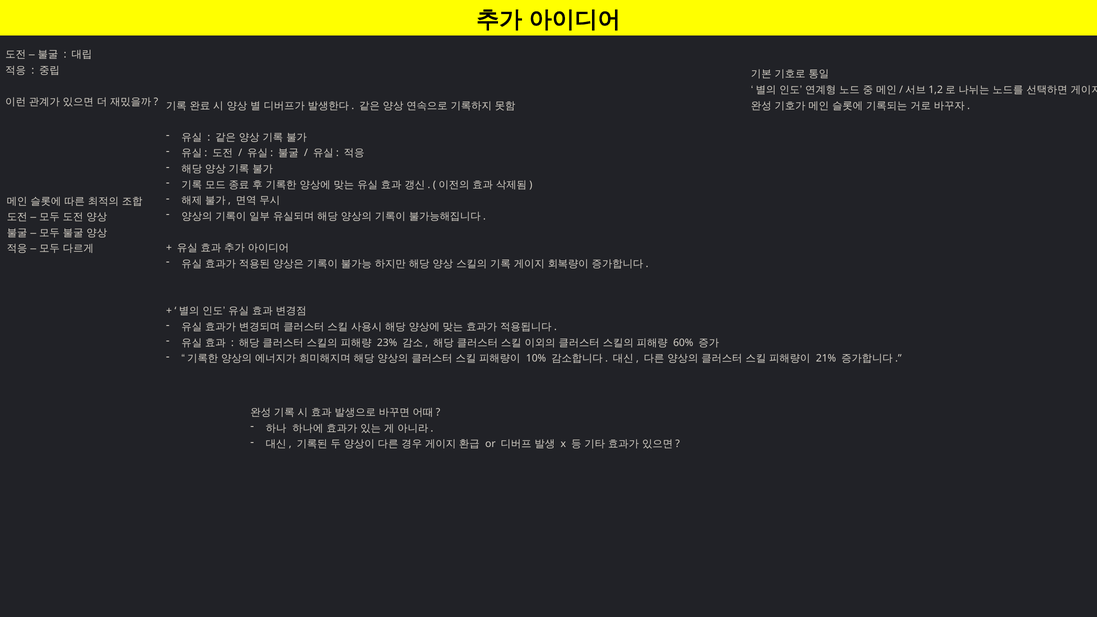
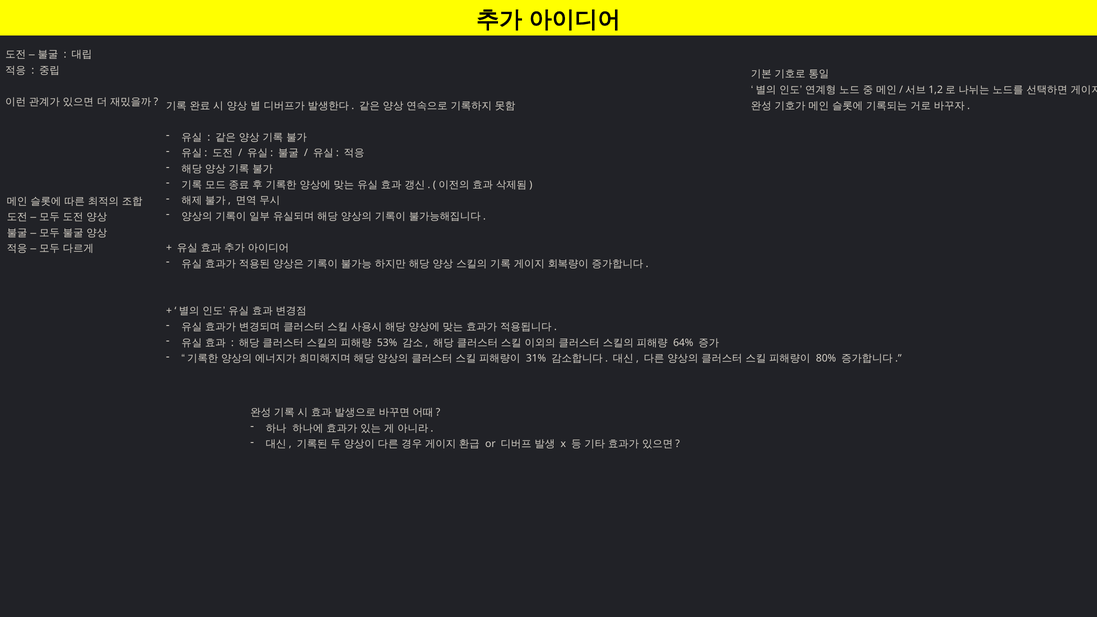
23%: 23% -> 53% (387, 343)
60%: 60% -> 64% (683, 343)
10%: 10% -> 31% (536, 359)
21%: 21% -> 80% (826, 359)
